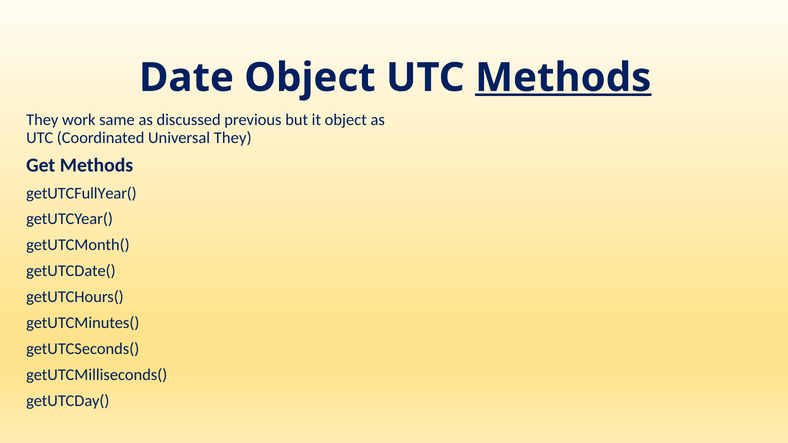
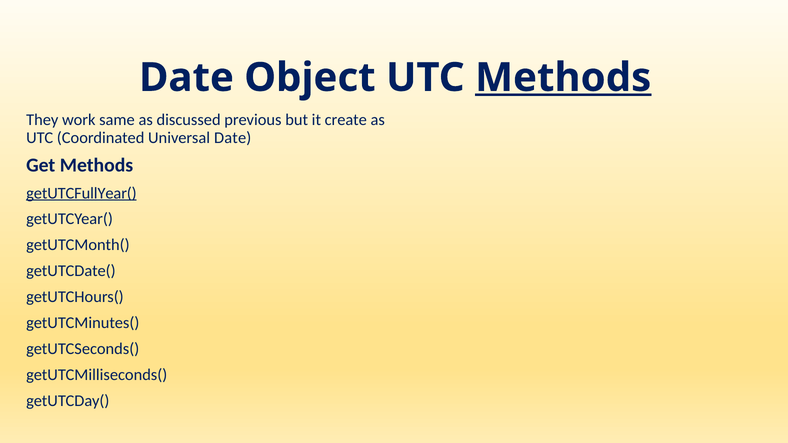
it object: object -> create (346, 120)
Universal They: They -> Date (233, 138)
getUTCFullYear( underline: none -> present (81, 193)
